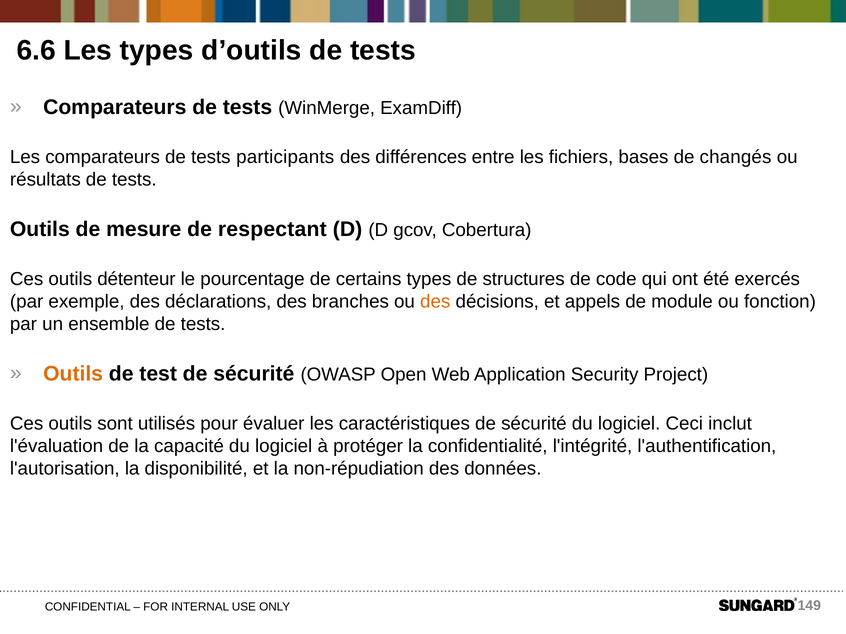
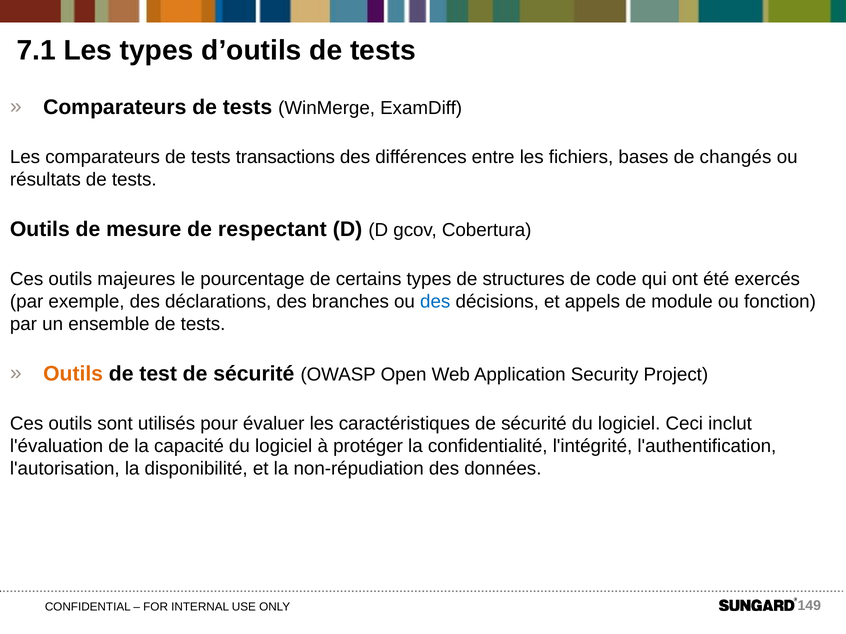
6.6: 6.6 -> 7.1 (36, 50)
participants: participants -> transactions (285, 157)
détenteur: détenteur -> majeures (136, 279)
des colour: orange -> blue (435, 302)
